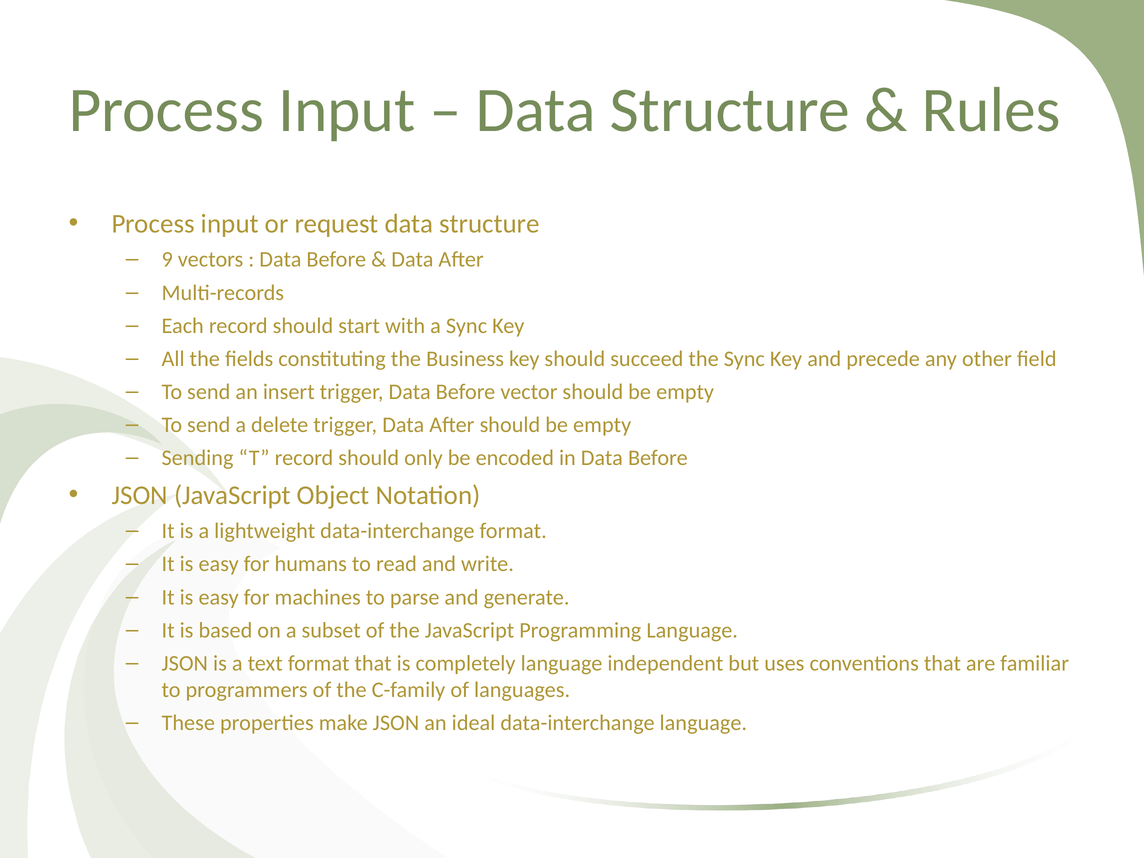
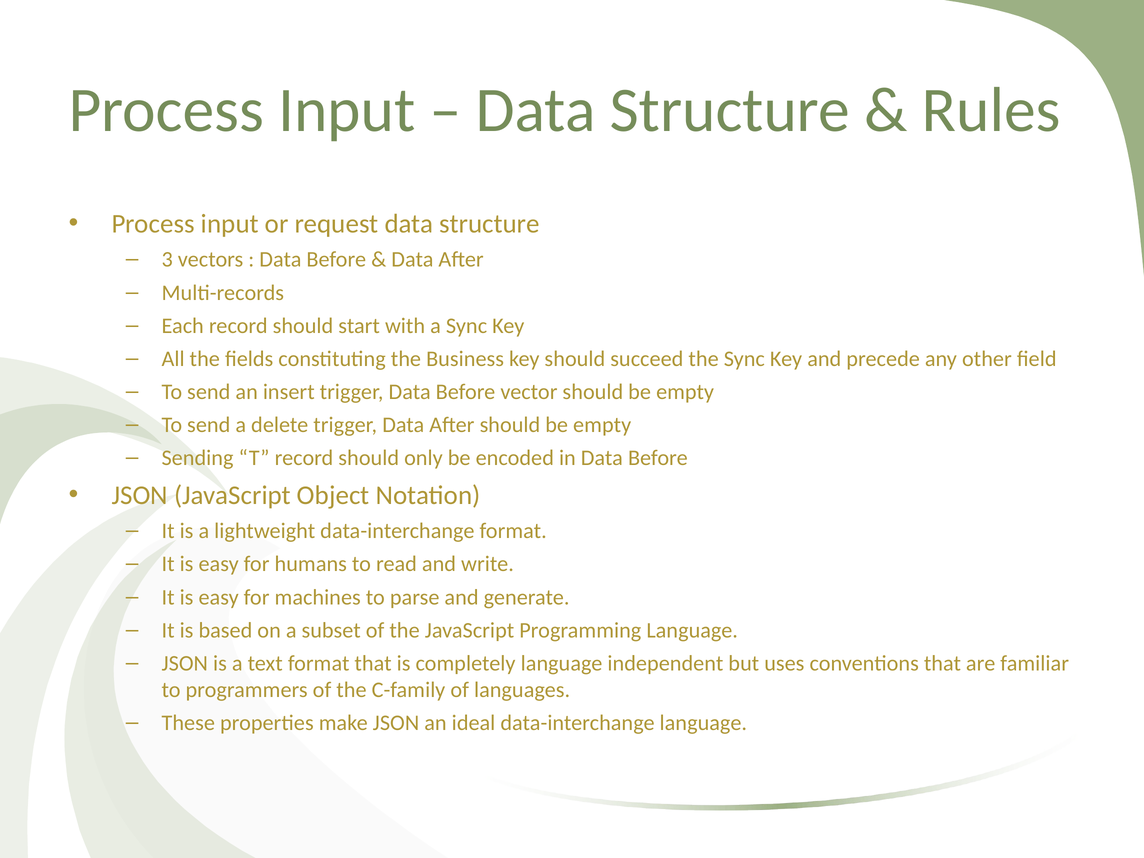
9: 9 -> 3 (167, 260)
